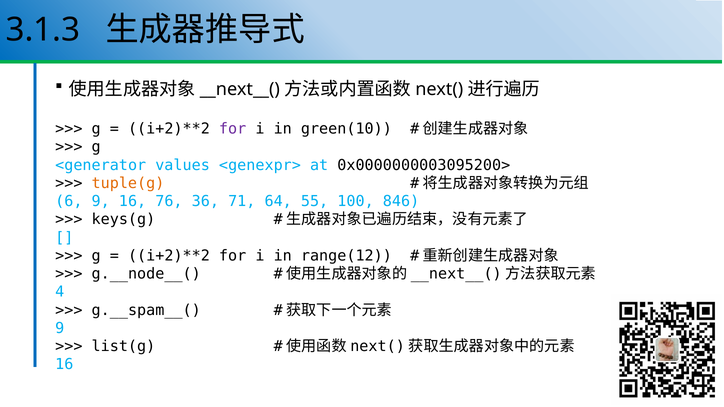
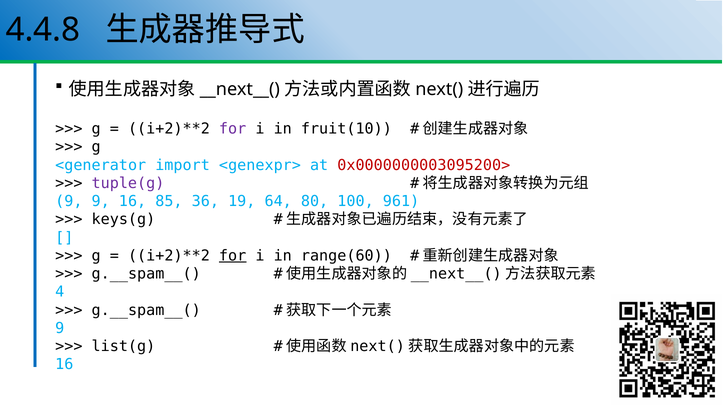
3.1.3: 3.1.3 -> 4.4.8 (43, 30)
green(10: green(10 -> fruit(10 (346, 129)
values: values -> import (183, 165)
0x0000000003095200> colour: black -> red (424, 165)
tuple(g colour: orange -> purple (128, 183)
6: 6 -> 9 (69, 201)
76: 76 -> 85 (169, 201)
71: 71 -> 19 (242, 201)
55: 55 -> 80 (315, 201)
846: 846 -> 961 (401, 201)
for underline: none -> present (233, 256)
range(12: range(12 -> range(60 (346, 256)
g.__node__(: g.__node__( -> g.__spam__( (146, 274)
